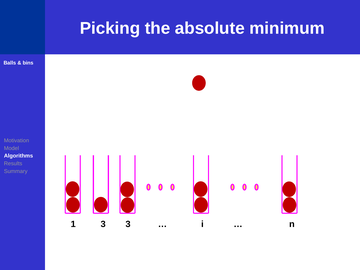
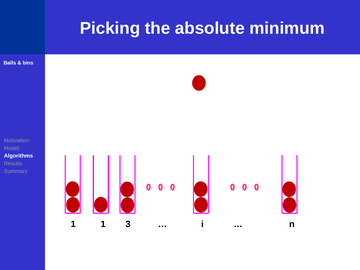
1 3: 3 -> 1 (103, 224)
